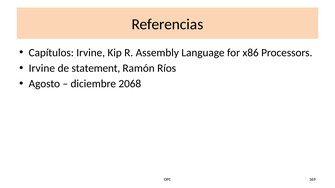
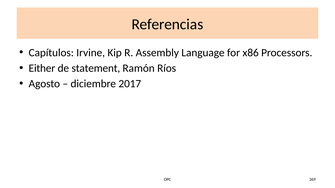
Irvine: Irvine -> Either (42, 68)
2068: 2068 -> 2017 (130, 84)
